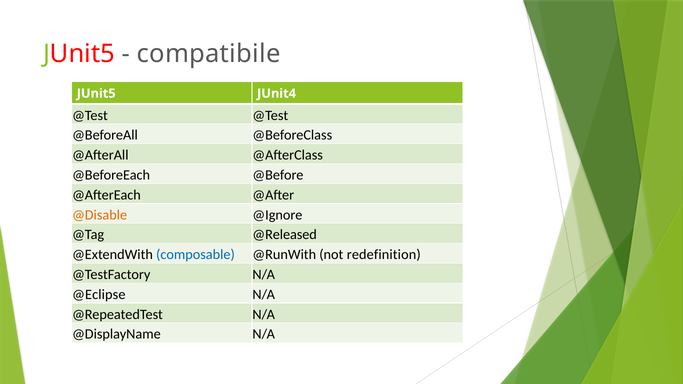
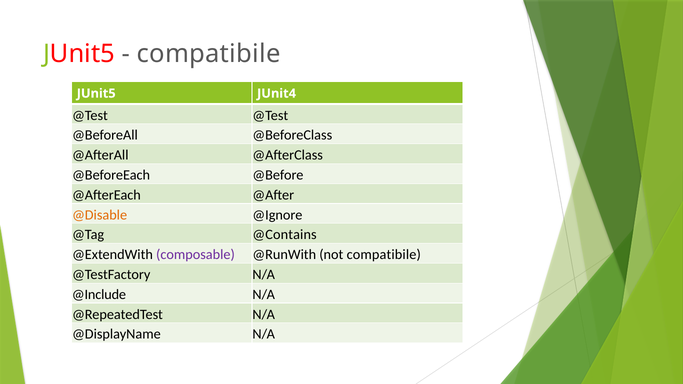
@Released: @Released -> @Contains (285, 235)
composable colour: blue -> purple (195, 255)
not redefinition: redefinition -> compatibile (384, 255)
@Eclipse: @Eclipse -> @Include (99, 295)
